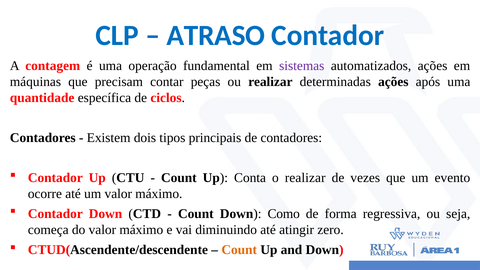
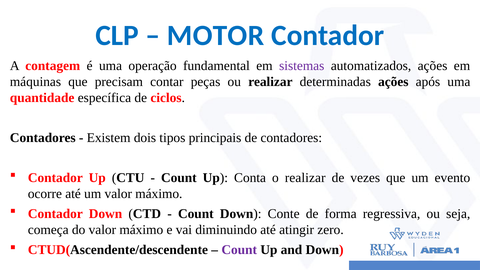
ATRASO: ATRASO -> MOTOR (216, 35)
Como: Como -> Conte (284, 214)
Count colour: orange -> purple (239, 250)
